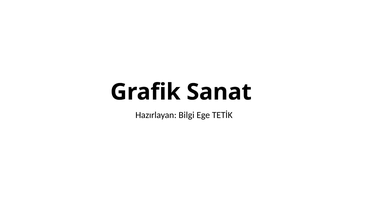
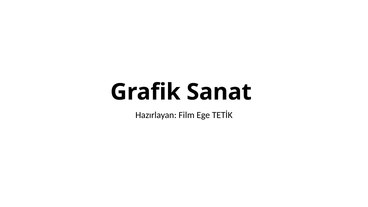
Bilgi: Bilgi -> Film (187, 115)
